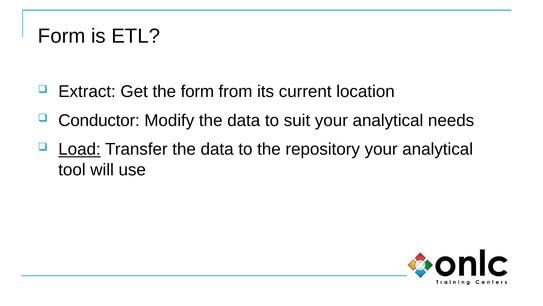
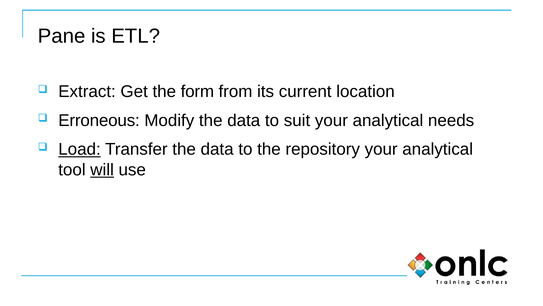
Form: Form -> Pane (62, 36)
Conductor: Conductor -> Erroneous (99, 120)
will underline: none -> present (102, 169)
